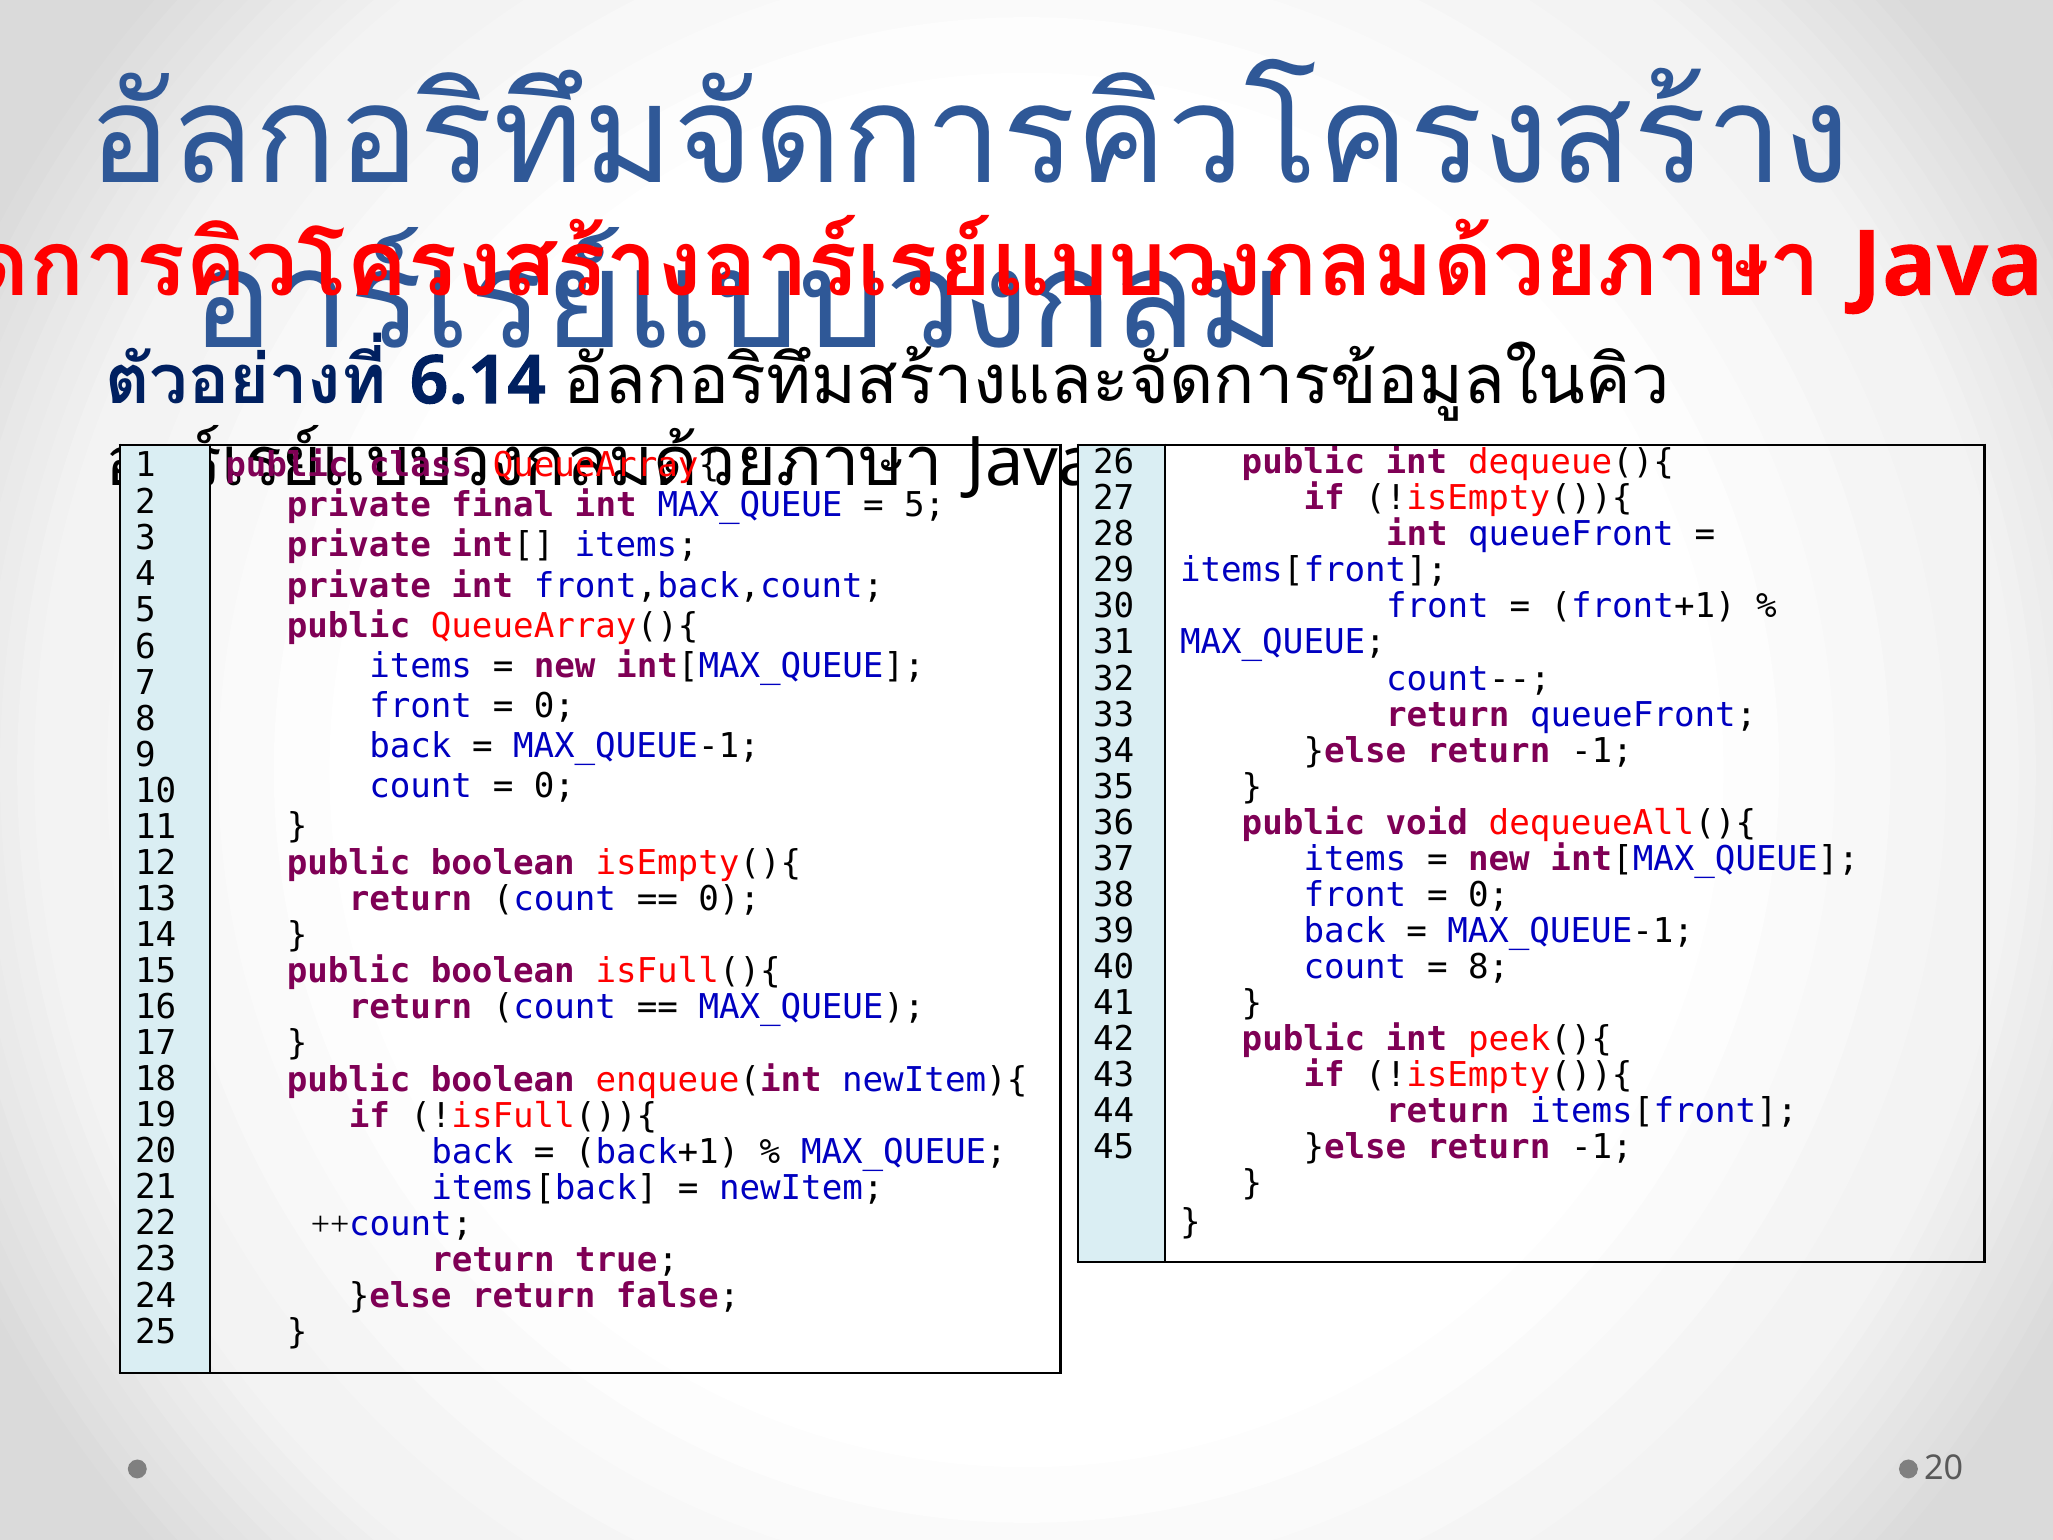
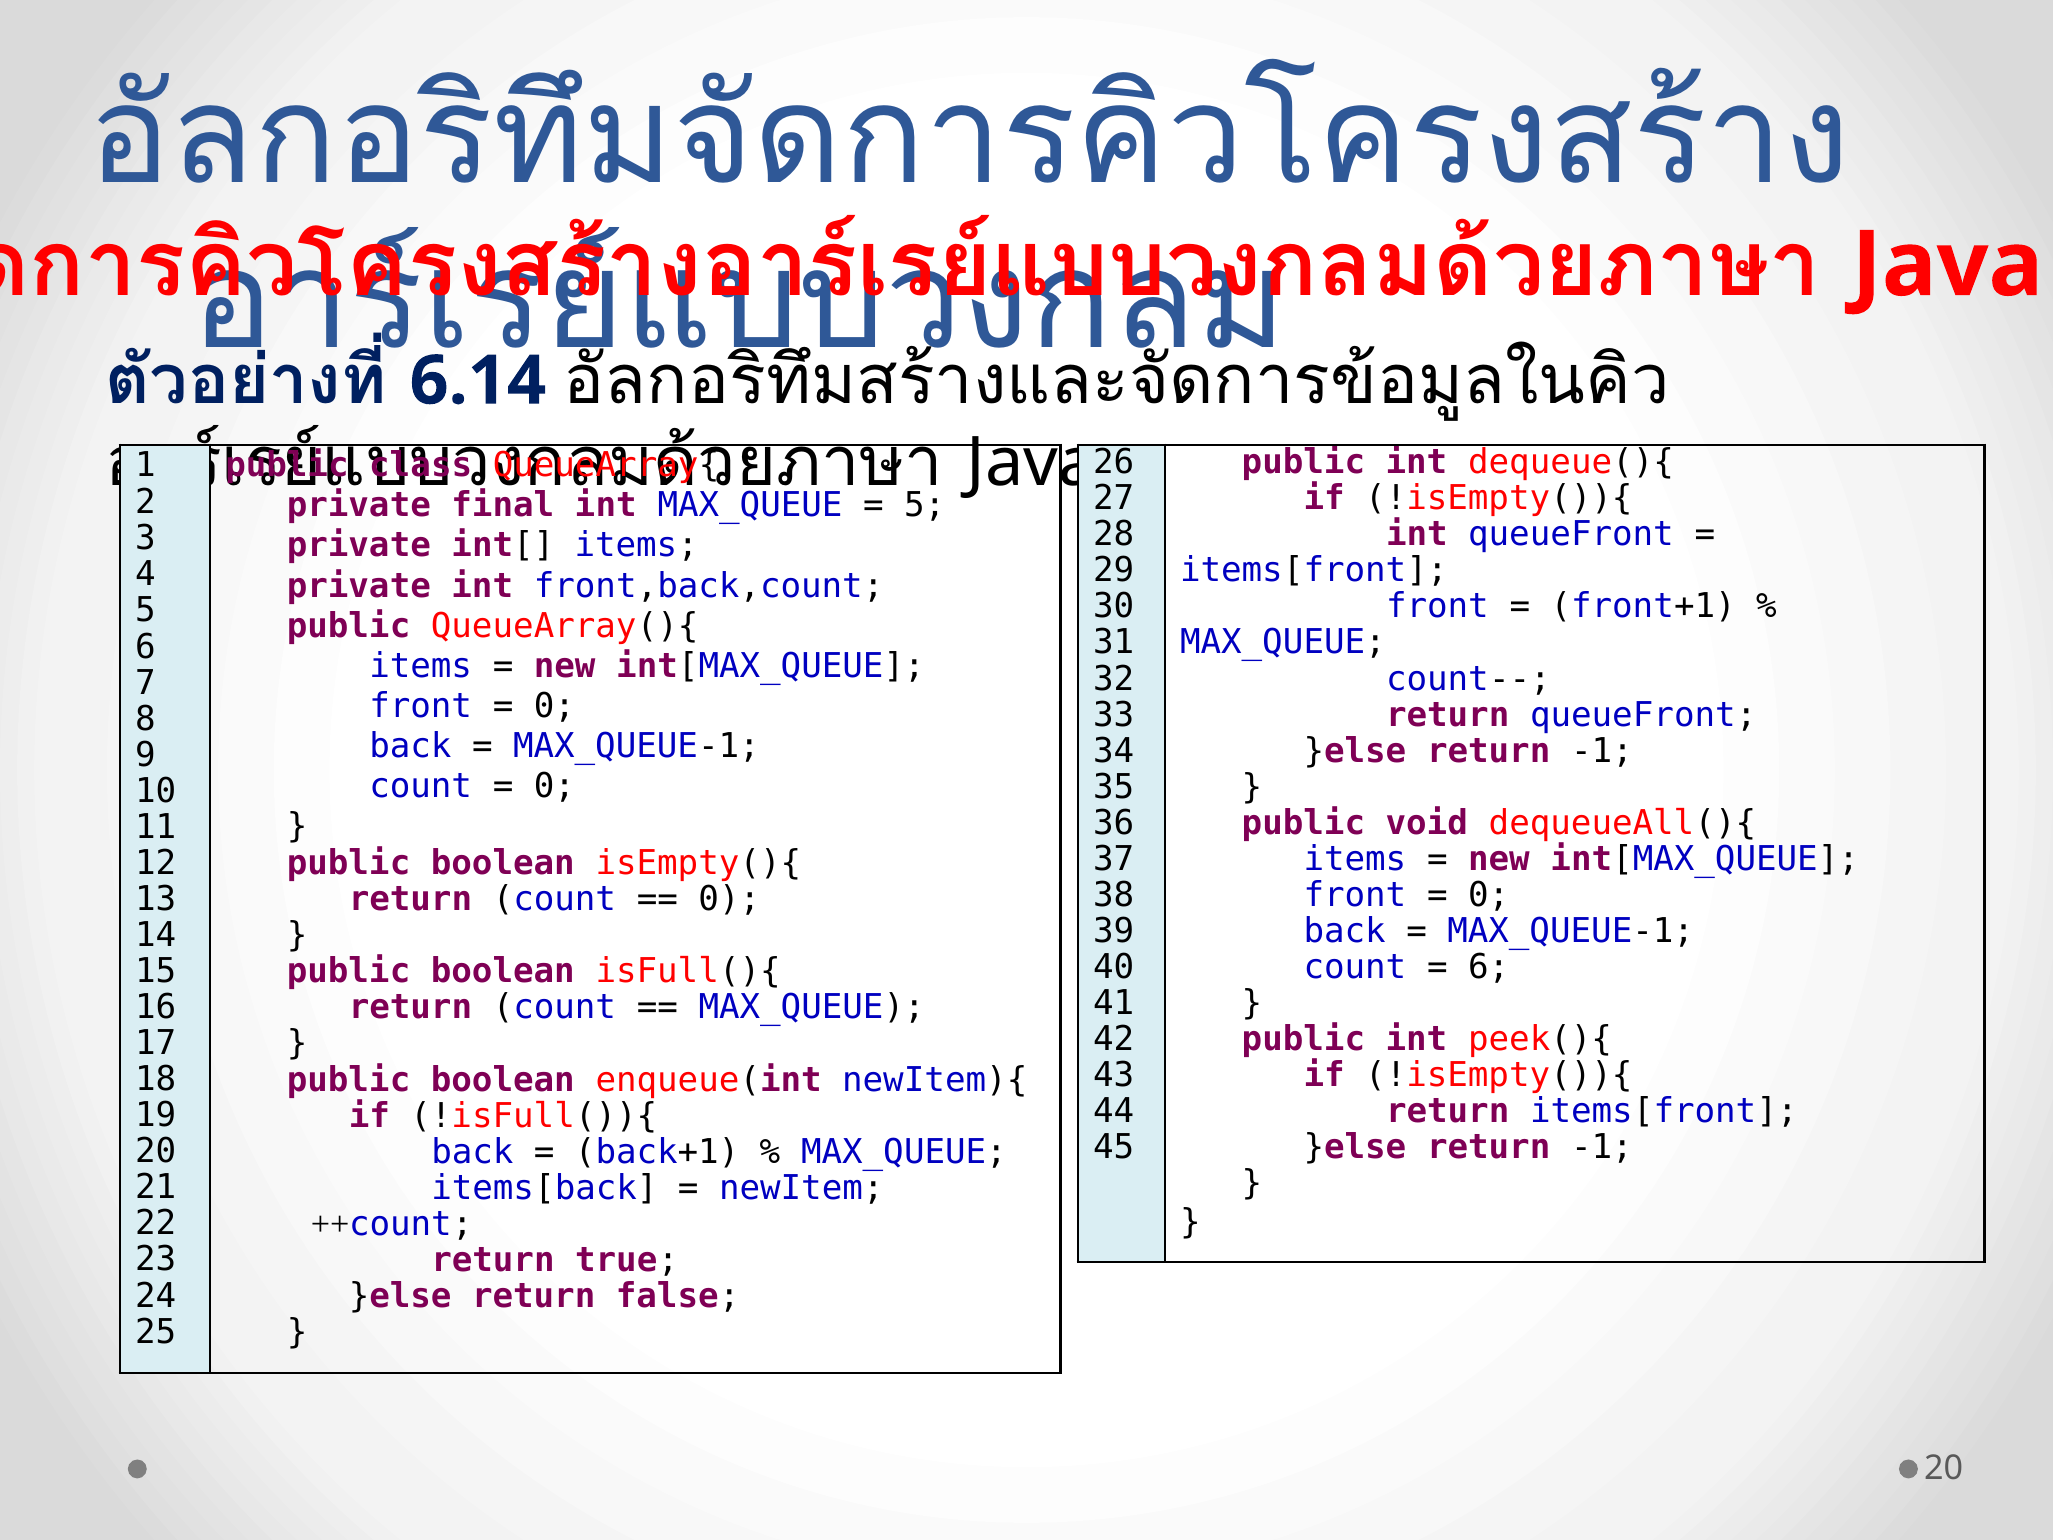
8: 8 -> 6 (1489, 967)
